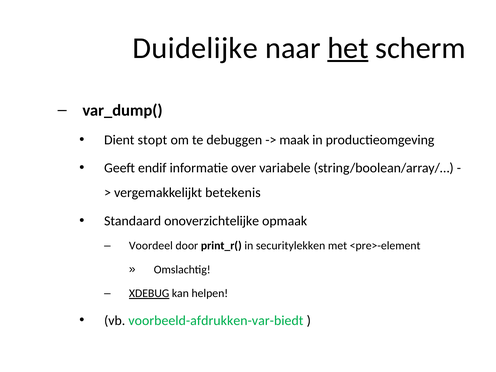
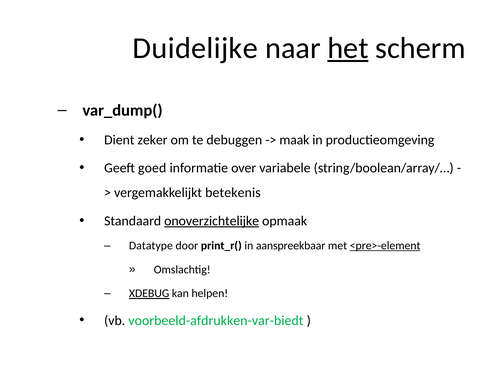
stopt: stopt -> zeker (153, 140)
endif: endif -> goed (152, 168)
onoverzichtelijke underline: none -> present (212, 221)
Voordeel: Voordeel -> Datatype (151, 246)
securitylekken: securitylekken -> aanspreekbaar (291, 246)
<pre>-element underline: none -> present (385, 246)
